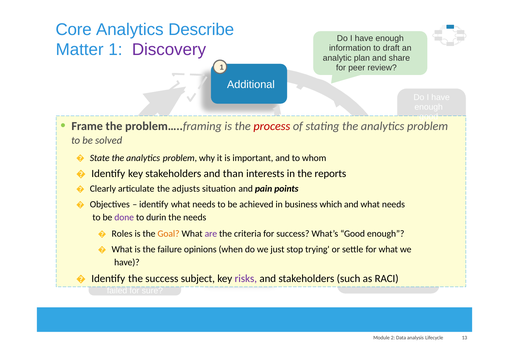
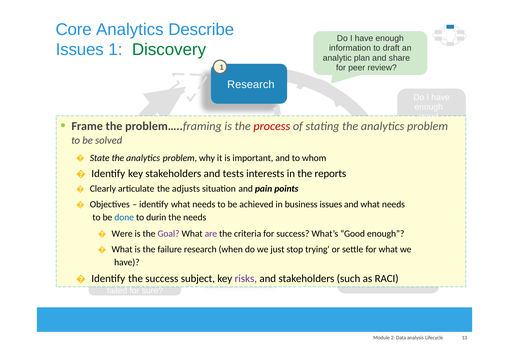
Matter: Matter -> Issues (80, 50)
Discovery colour: purple -> green (169, 50)
Additional: Additional -> Research (251, 85)
than: than -> tests (233, 173)
business which: which -> issues (331, 204)
done colour: purple -> blue (124, 217)
Roles: Roles -> Were (122, 233)
Goal colour: orange -> purple (169, 233)
failure opinions: opinions -> research (200, 249)
